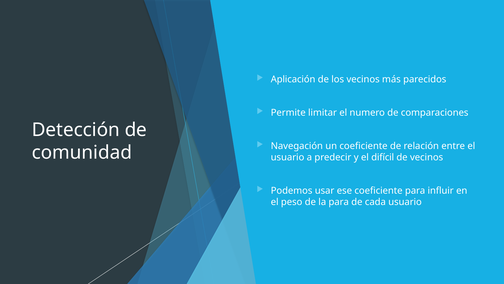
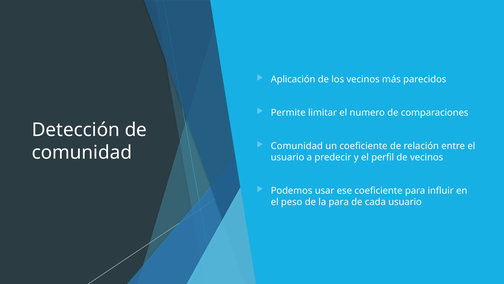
Navegación: Navegación -> Comunidad (297, 146)
difícil: difícil -> perfil (383, 157)
